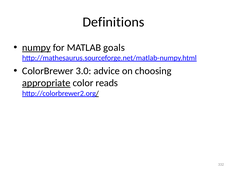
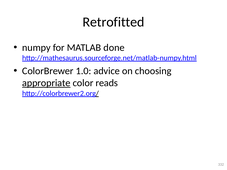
Definitions: Definitions -> Retrofitted (113, 22)
numpy underline: present -> none (36, 48)
goals: goals -> done (114, 48)
3.0: 3.0 -> 1.0 (84, 71)
